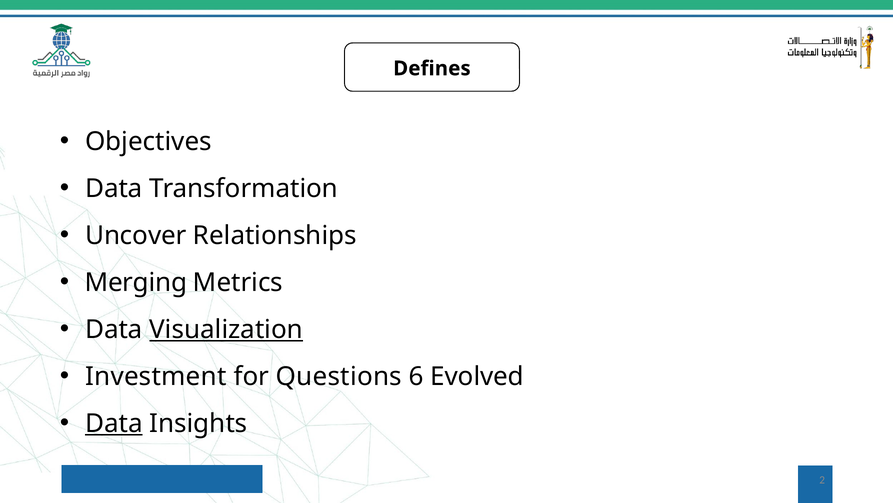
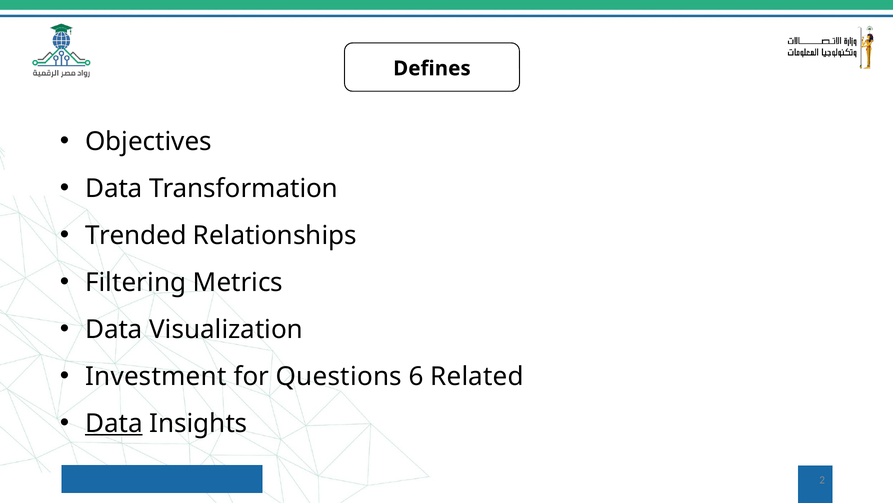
Uncover: Uncover -> Trended (136, 235)
Merging: Merging -> Filtering (136, 282)
Visualization underline: present -> none (226, 329)
Evolved: Evolved -> Related (477, 376)
